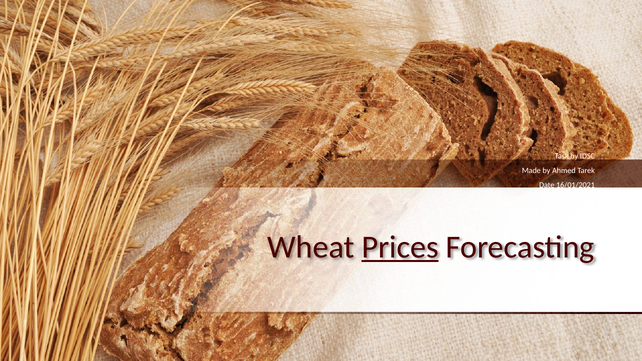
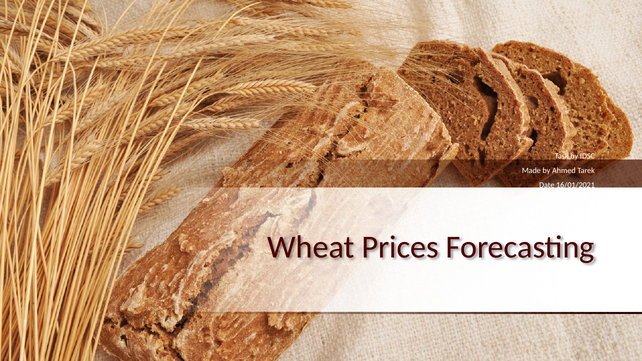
Prices underline: present -> none (400, 247)
